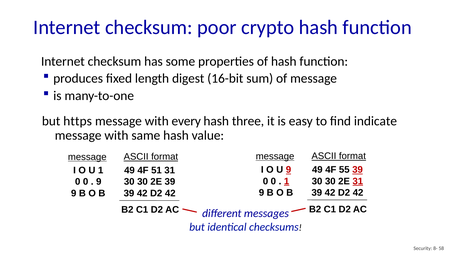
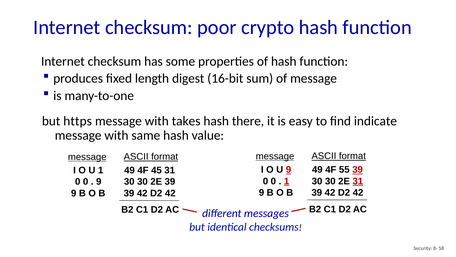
every: every -> takes (186, 121)
three: three -> there (248, 121)
51: 51 -> 45 (156, 170)
